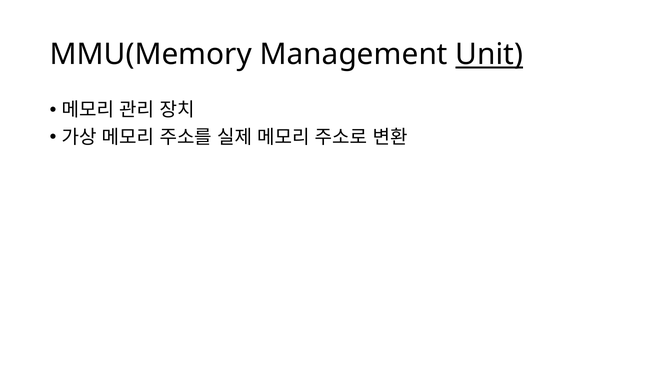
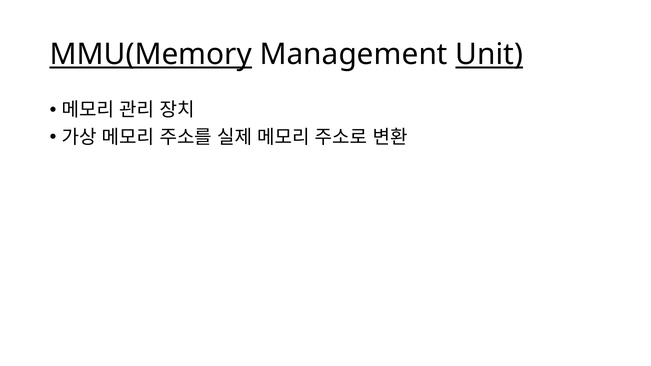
MMU(Memory underline: none -> present (151, 55)
